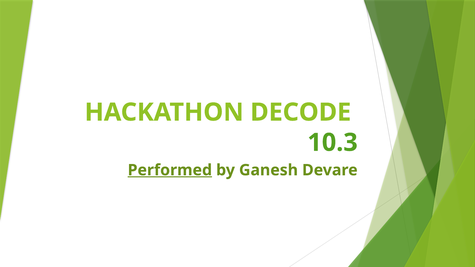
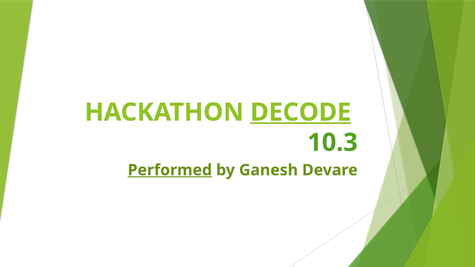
DECODE underline: none -> present (301, 112)
